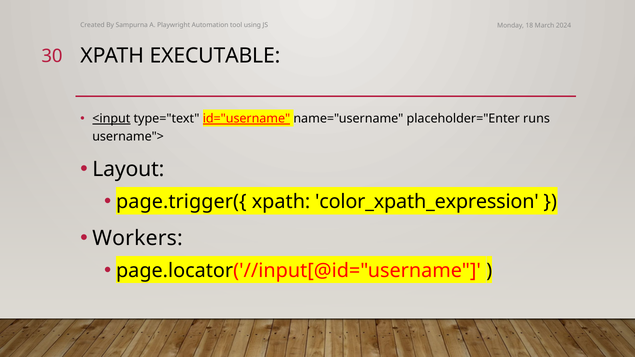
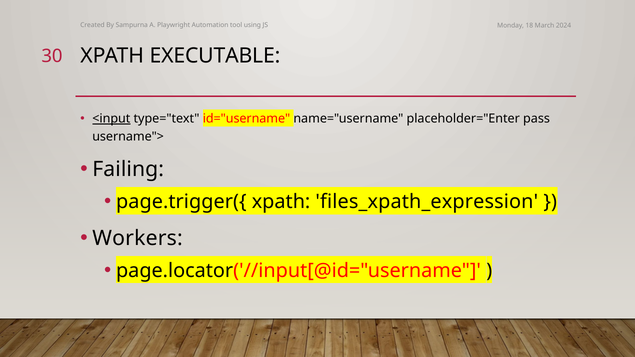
id="username underline: present -> none (246, 119)
runs: runs -> pass (537, 119)
Layout: Layout -> Failing (128, 169)
color_xpath_expression: color_xpath_expression -> files_xpath_expression (427, 202)
